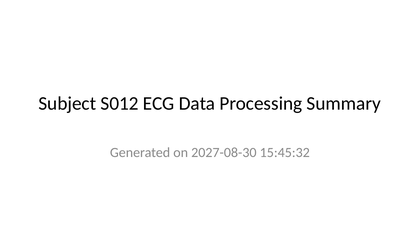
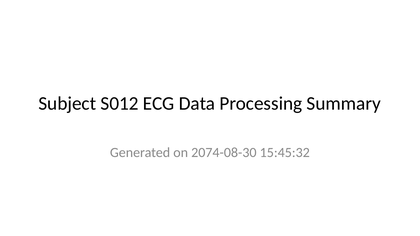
2027-08-30: 2027-08-30 -> 2074-08-30 (224, 153)
